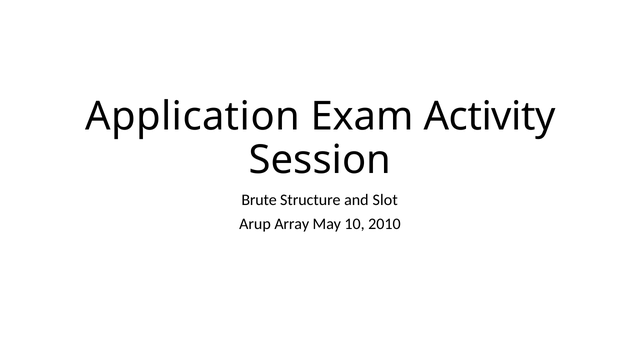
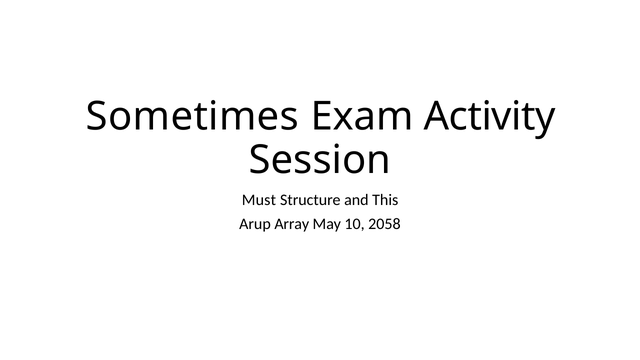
Application: Application -> Sometimes (193, 117)
Brute: Brute -> Must (259, 200)
Slot: Slot -> This (385, 200)
2010: 2010 -> 2058 (384, 224)
